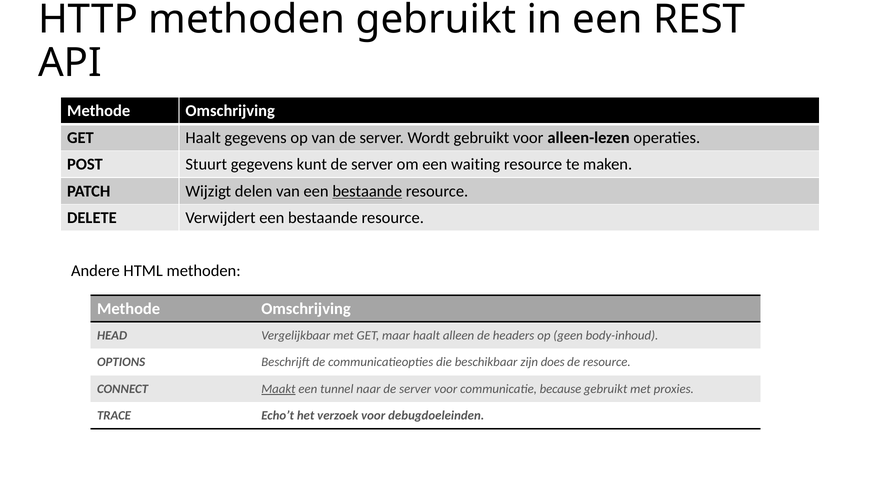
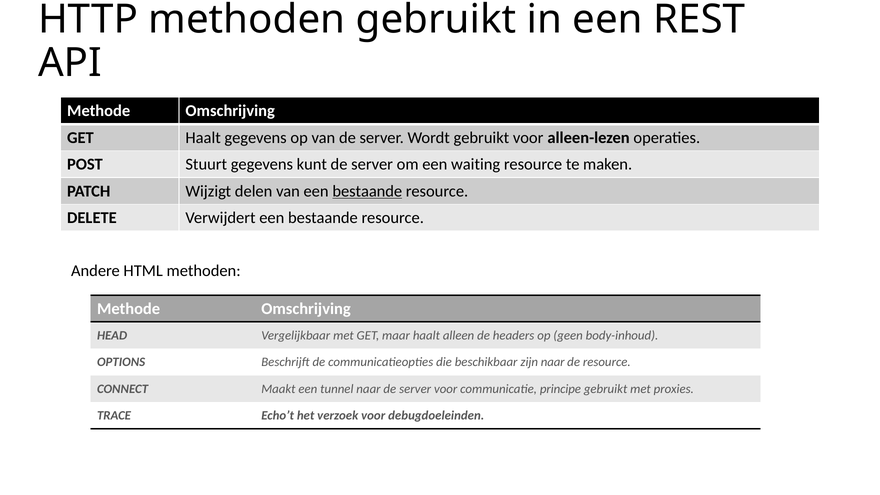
zijn does: does -> naar (553, 362)
Maakt underline: present -> none (278, 389)
because: because -> principe (560, 389)
